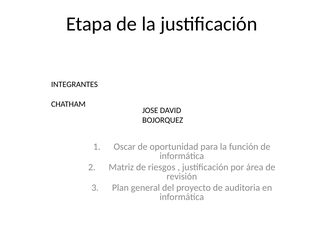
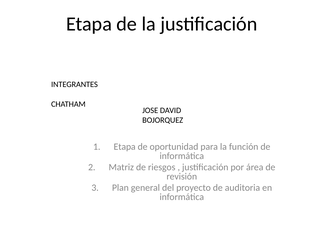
1 Oscar: Oscar -> Etapa (125, 147)
